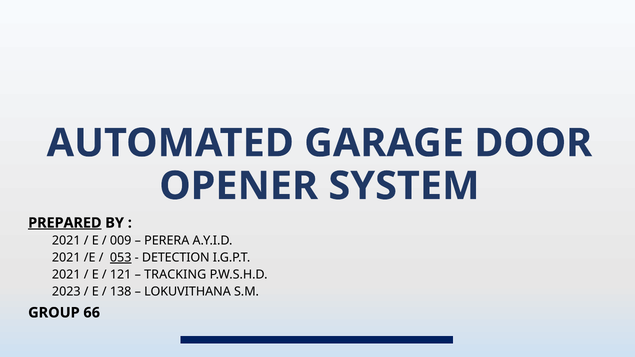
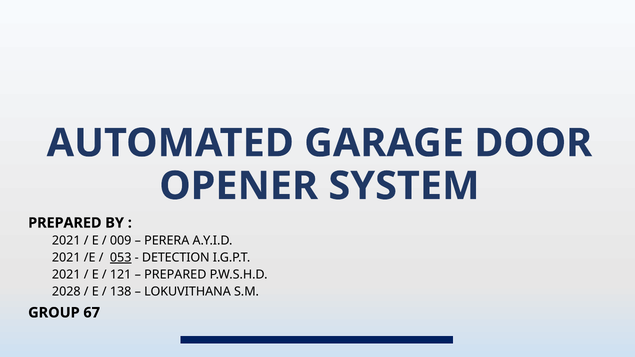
PREPARED underline: present -> none (65, 223)
TRACKING: TRACKING -> PREPARED (175, 275)
2023: 2023 -> 2028 (66, 292)
66: 66 -> 67 (92, 313)
